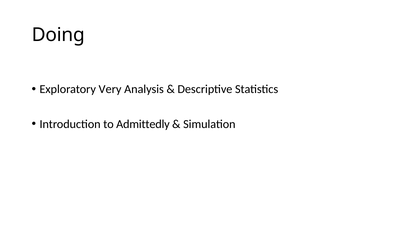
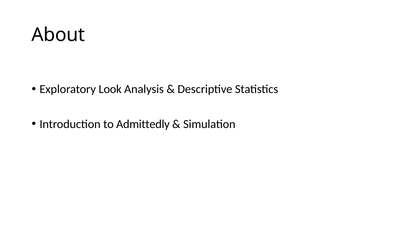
Doing: Doing -> About (58, 35)
Very: Very -> Look (110, 89)
